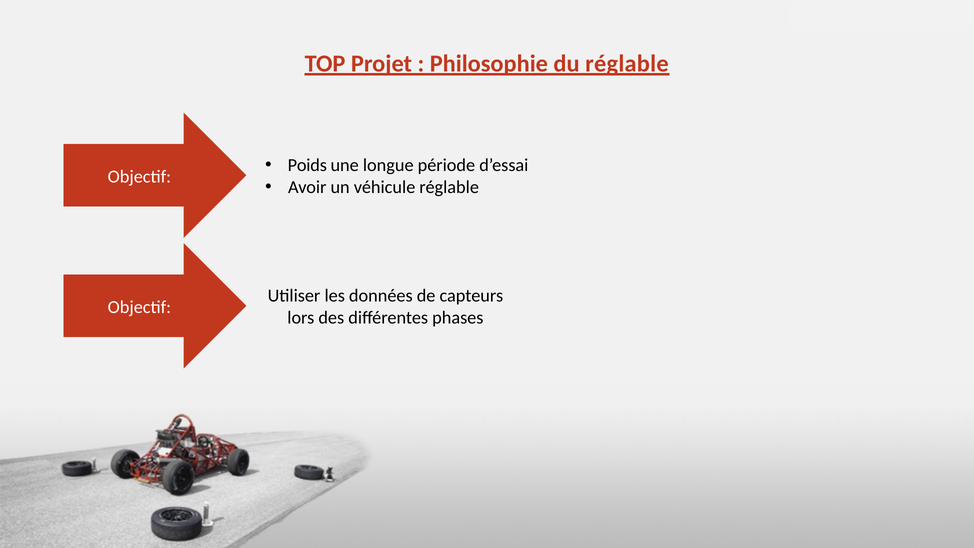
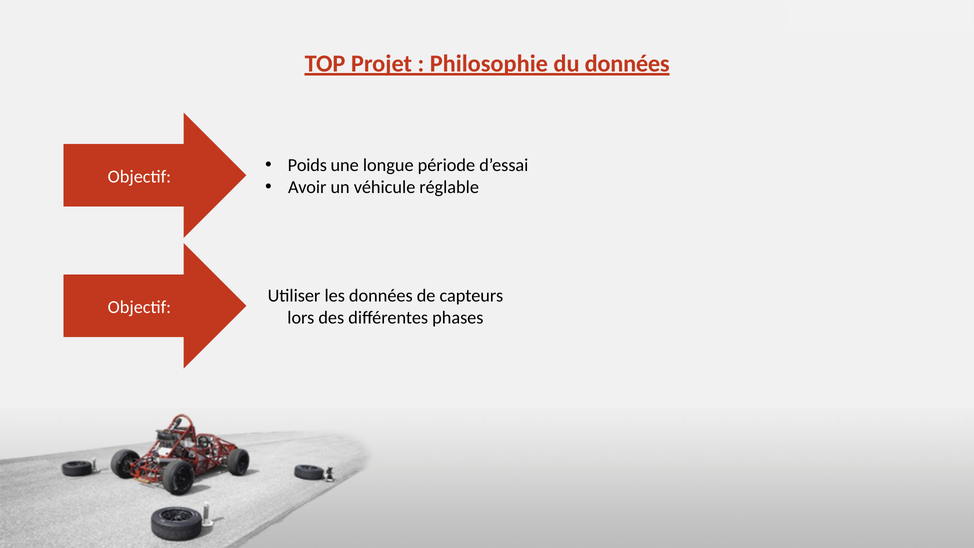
du réglable: réglable -> données (627, 64)
